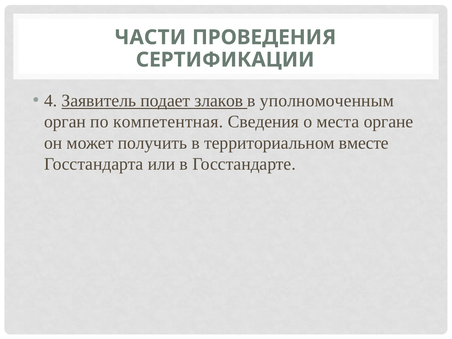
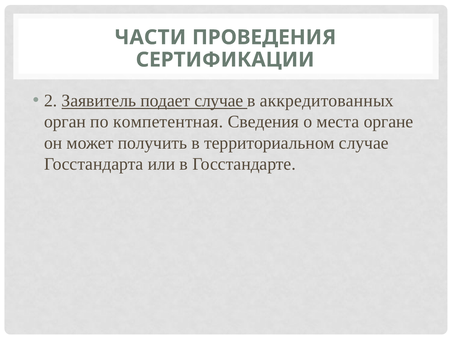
4: 4 -> 2 (51, 101)
подает злаков: злаков -> случае (219, 101)
уполномоченным: уполномоченным -> аккредитованных (327, 101)
территориальном вместе: вместе -> случае (364, 143)
